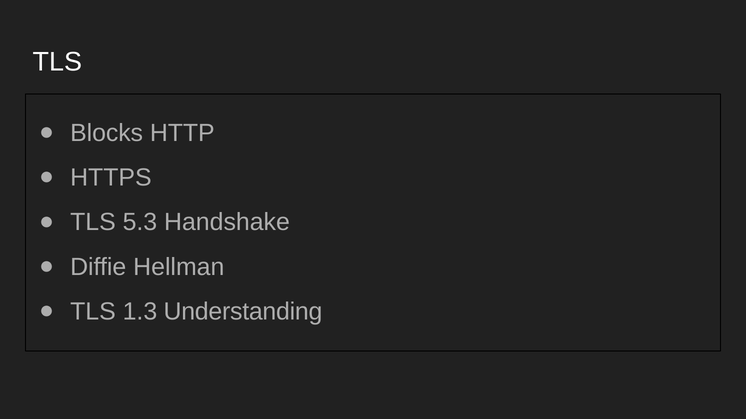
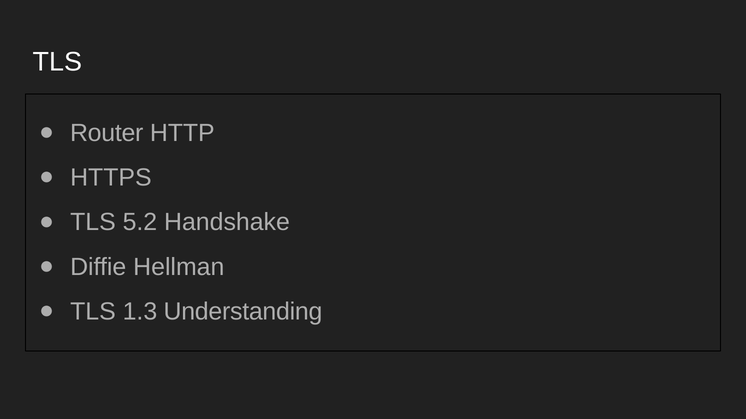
Blocks: Blocks -> Router (107, 133)
5.3: 5.3 -> 5.2 (140, 223)
